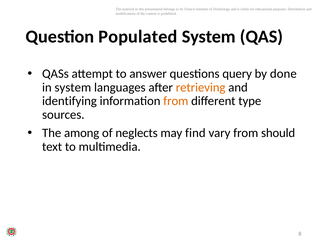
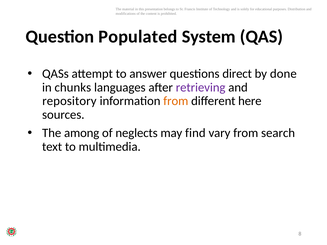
query: query -> direct (237, 74)
in system: system -> chunks (73, 87)
retrieving colour: orange -> purple (201, 87)
identifying: identifying -> repository (69, 101)
type: type -> here (250, 101)
should: should -> search (278, 133)
